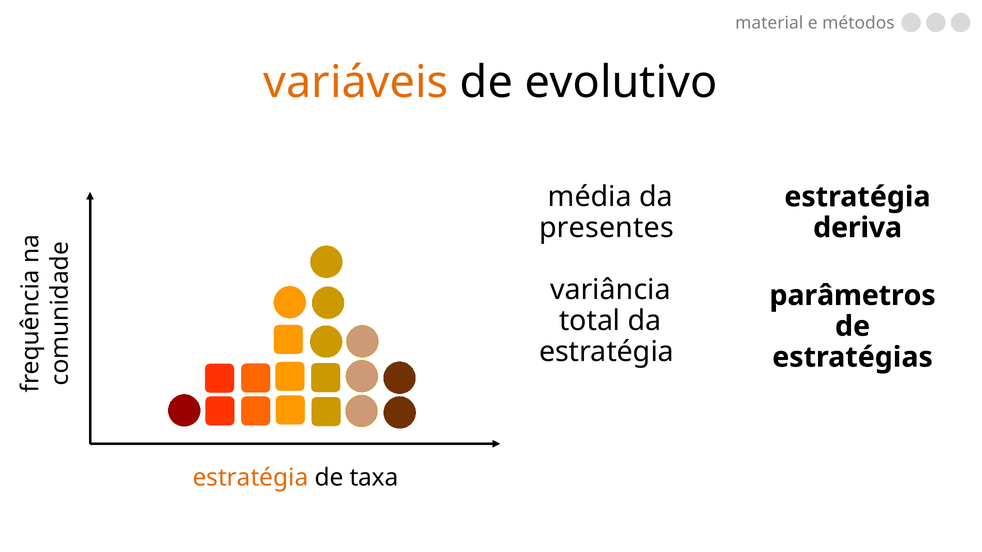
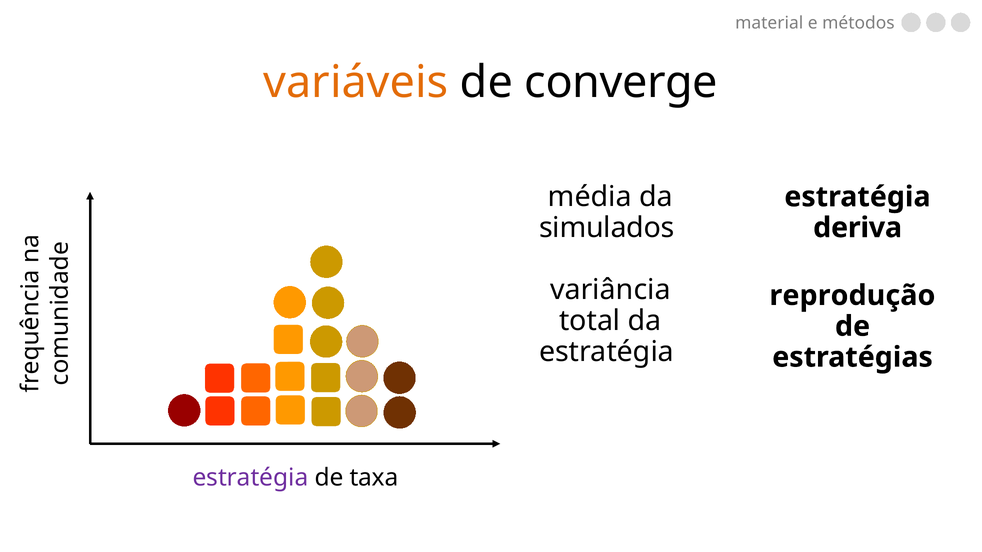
evolutivo: evolutivo -> converge (621, 82)
presentes: presentes -> simulados (607, 228)
parâmetros: parâmetros -> reprodução (852, 296)
estratégia colour: orange -> purple (250, 478)
